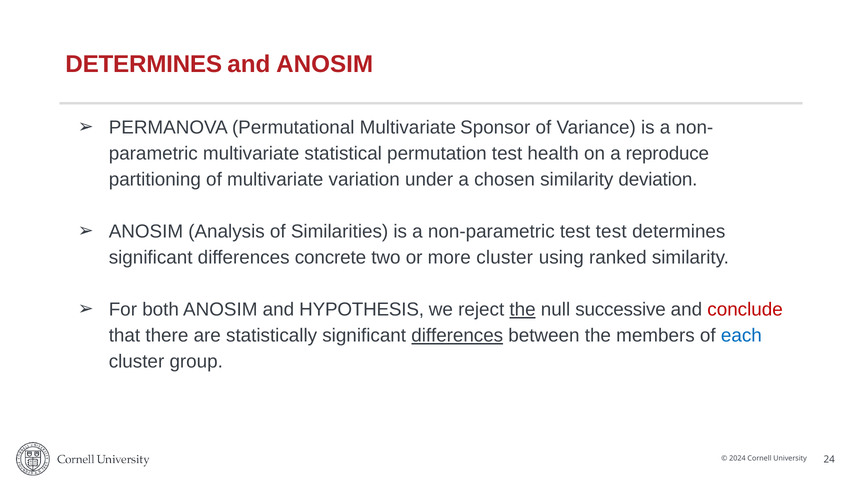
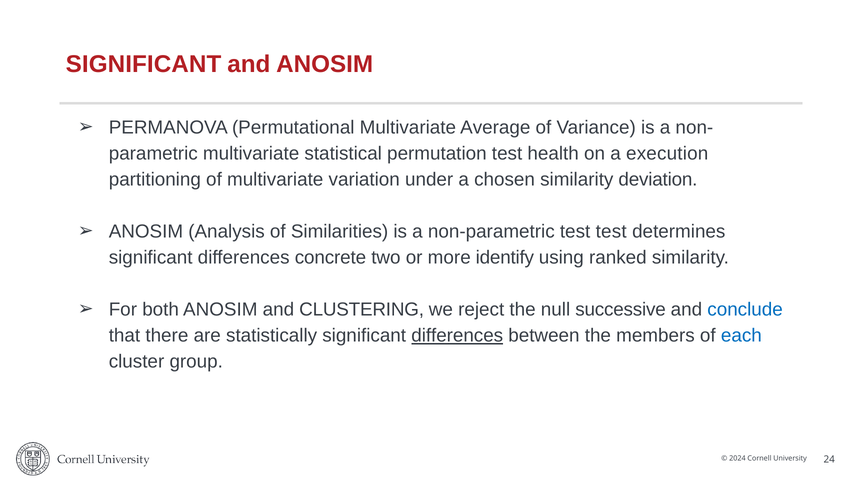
DETERMINES: DETERMINES -> SIGNIFICANT (144, 64)
Sponsor: Sponsor -> Average (495, 127)
reproduce: reproduce -> execution (667, 153)
more cluster: cluster -> identify (505, 258)
HYPOTHESIS: HYPOTHESIS -> CLUSTERING (362, 310)
the underline: present -> none (523, 310)
conclude colour: red -> blue (745, 310)
